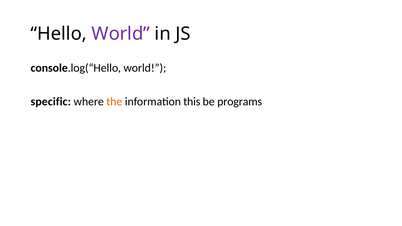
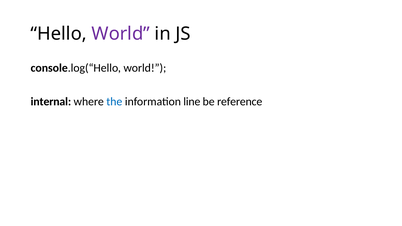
specific: specific -> internal (51, 102)
the colour: orange -> blue (114, 102)
this: this -> line (192, 102)
programs: programs -> reference (240, 102)
